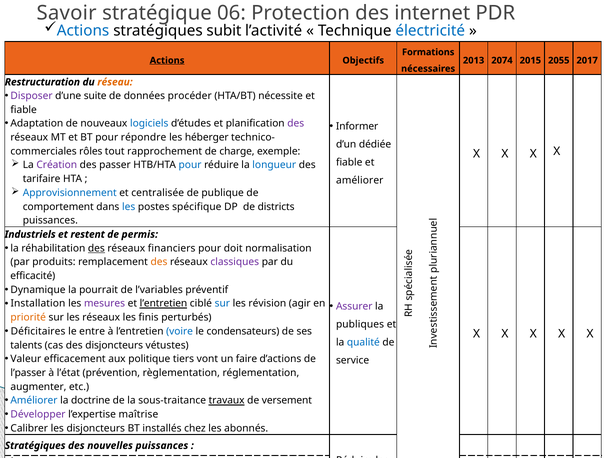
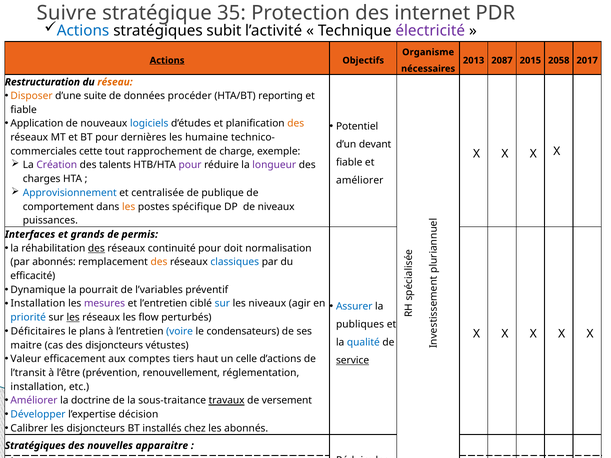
Savoir: Savoir -> Suivre (67, 13)
06: 06 -> 35 (231, 13)
électricité colour: blue -> purple (430, 31)
Formations: Formations -> Organisme (428, 52)
2074: 2074 -> 2087 (502, 60)
2055: 2055 -> 2058 (559, 60)
Disposer colour: purple -> orange (32, 96)
nécessite: nécessite -> reporting (281, 96)
Adaptation: Adaptation -> Application (37, 124)
des colour: purple -> orange (296, 124)
Informer: Informer -> Potentiel (357, 126)
répondre: répondre -> dernières (144, 138)
héberger: héberger -> humaine (207, 138)
dédiée: dédiée -> devant (375, 144)
rôles: rôles -> cette (91, 151)
passer: passer -> talents (115, 165)
pour colour: blue -> purple (190, 165)
longueur colour: blue -> purple (274, 165)
tarifaire: tarifaire -> charges (42, 179)
les colour: blue -> orange (129, 207)
de districts: districts -> niveaux (276, 207)
Industriels: Industriels -> Interfaces (30, 235)
restent: restent -> grands (88, 235)
financiers: financiers -> continuité (172, 248)
par produits: produits -> abonnés (54, 262)
classiques colour: purple -> blue (235, 262)
l’entretien underline: present -> none (164, 304)
les révision: révision -> niveaux (267, 304)
Assurer colour: purple -> blue (354, 307)
priorité colour: orange -> blue (28, 318)
les underline: none -> present (73, 318)
finis: finis -> flow (149, 318)
entre: entre -> plans (92, 332)
talents: talents -> maitre (26, 345)
politique: politique -> comptes (149, 359)
vont: vont -> haut (207, 359)
faire: faire -> celle (246, 359)
service underline: none -> present (353, 361)
l’passer: l’passer -> l’transit (28, 373)
l’état: l’état -> l’être (68, 373)
règlementation: règlementation -> renouvellement (181, 373)
augmenter: augmenter -> installation (38, 387)
Améliorer colour: blue -> purple (34, 401)
Développer colour: purple -> blue (38, 415)
maîtrise: maîtrise -> décision (138, 415)
nouvelles puissances: puissances -> apparaitre (162, 446)
